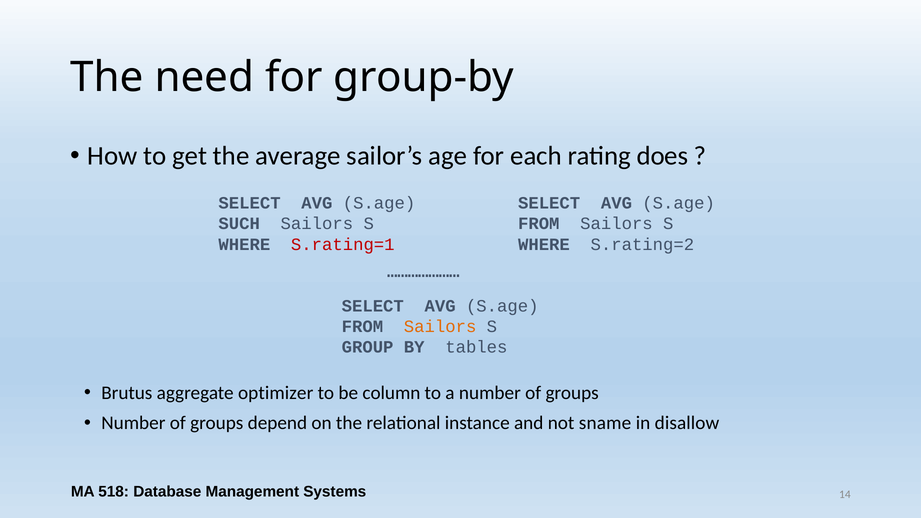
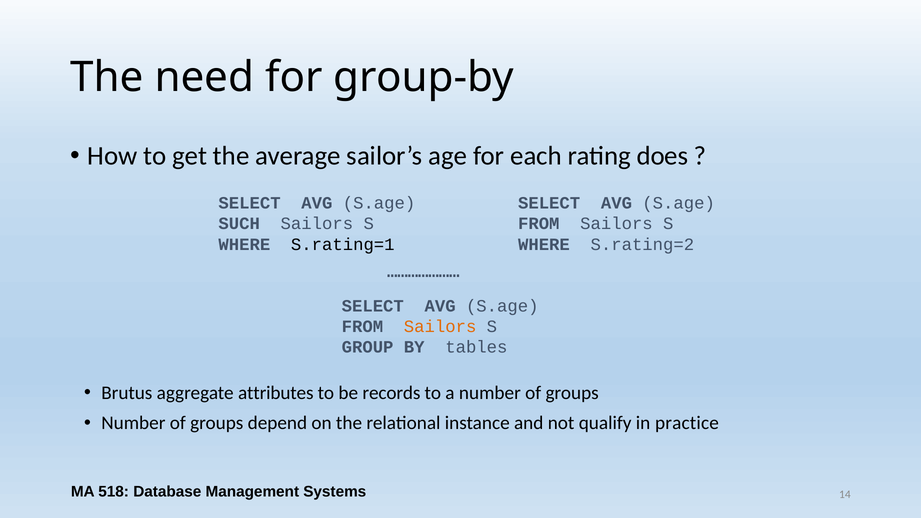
S.rating=1 colour: red -> black (343, 245)
optimizer: optimizer -> attributes (276, 393)
column: column -> records (391, 393)
sname: sname -> qualify (605, 423)
disallow: disallow -> practice (687, 423)
